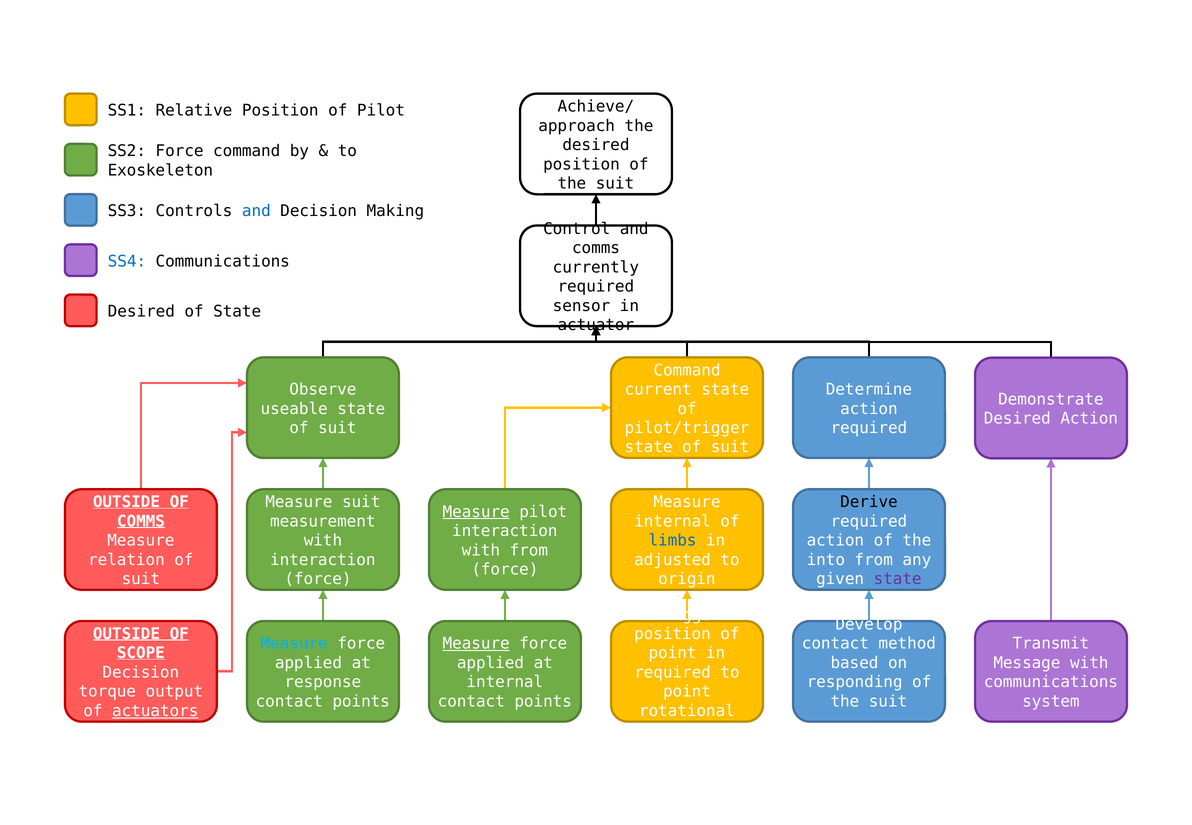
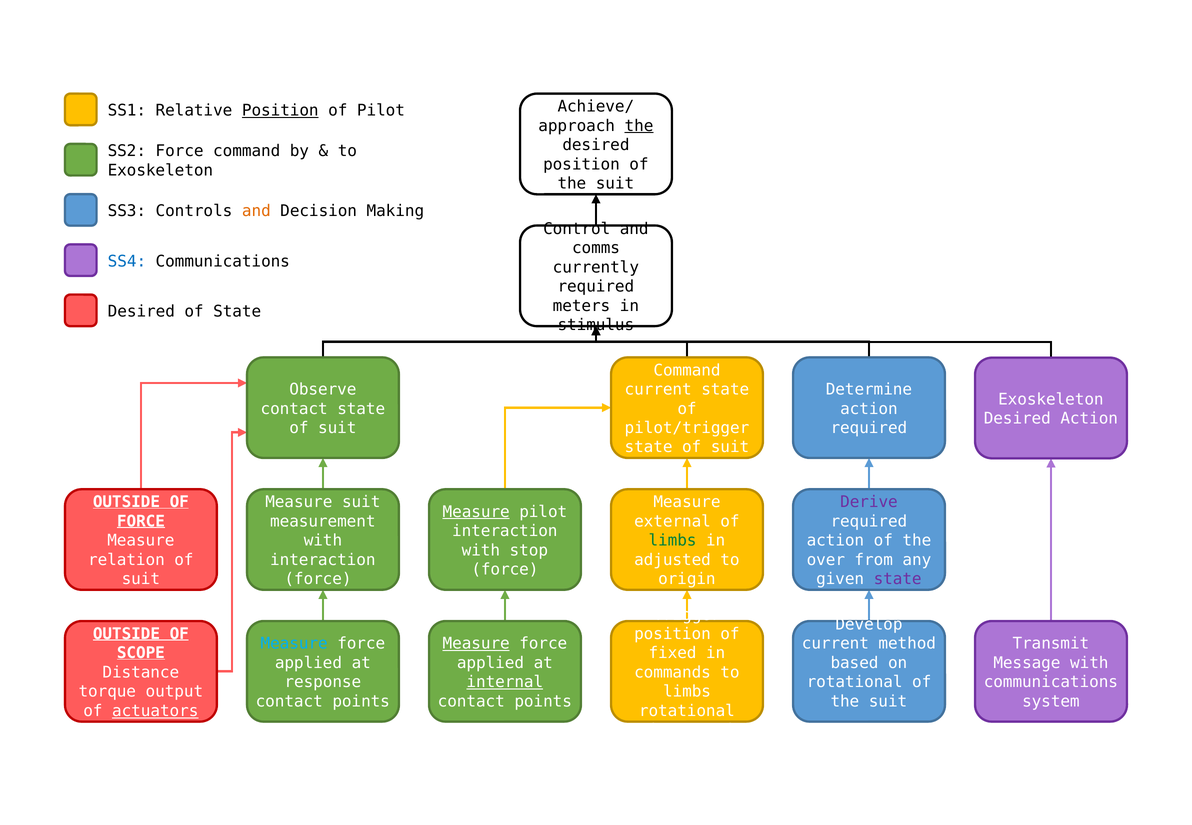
Position underline: none -> present (280, 111)
the underline: none -> present (639, 126)
and colour: blue -> orange (256, 211)
sensor: sensor -> meters (582, 306)
actuator: actuator -> stimulus (596, 325)
Demonstrate: Demonstrate -> Exoskeleton (1051, 400)
useable: useable -> contact (294, 409)
Derive colour: black -> purple (869, 502)
COMMS: COMMS -> FORCE (141, 522)
internal: internal -> external (672, 522)
limbs colour: blue -> green (673, 541)
with from: from -> stop (529, 550)
into: into -> over (826, 560)
contact: contact -> current (835, 644)
point: point -> fixed (673, 653)
Decision: Decision -> Distance (141, 673)
required: required -> commands (672, 673)
internal underline: none -> present (505, 682)
responding: responding -> rotational (855, 682)
point: point -> limbs (687, 692)
